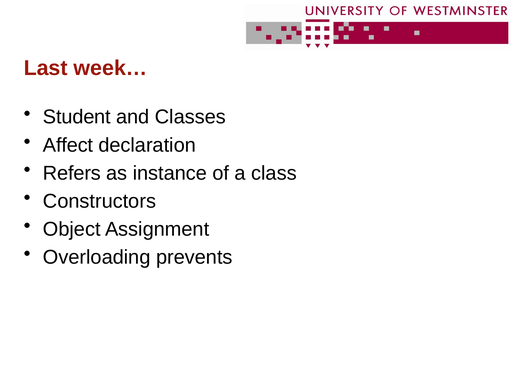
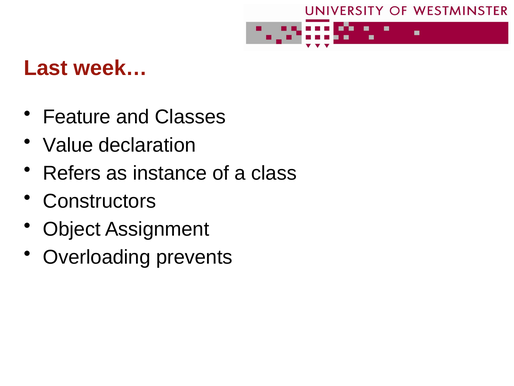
Student: Student -> Feature (77, 117)
Affect: Affect -> Value (68, 145)
